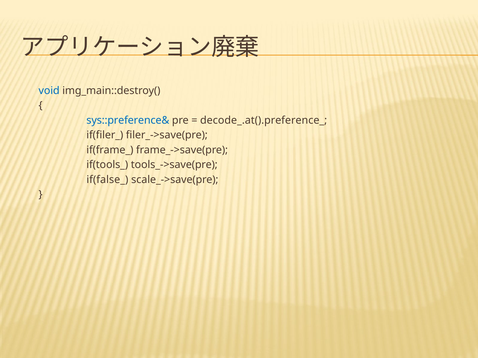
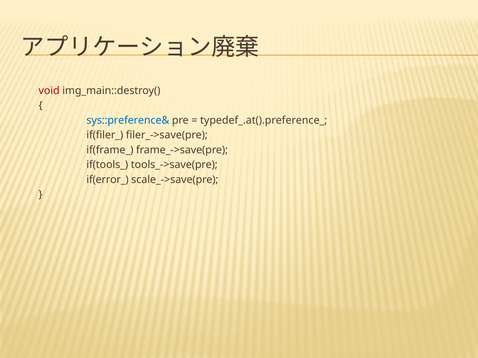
void colour: blue -> red (49, 91)
decode_.at().preference_: decode_.at().preference_ -> typedef_.at().preference_ (264, 120)
if(false_: if(false_ -> if(error_ (107, 180)
